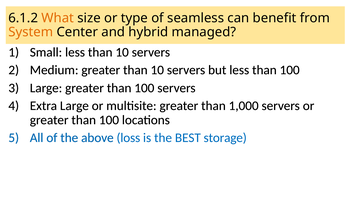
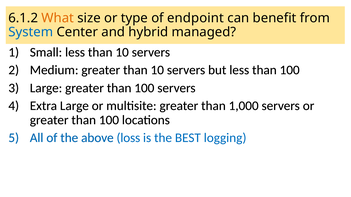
seamless: seamless -> endpoint (196, 18)
System colour: orange -> blue (31, 32)
storage: storage -> logging (225, 138)
